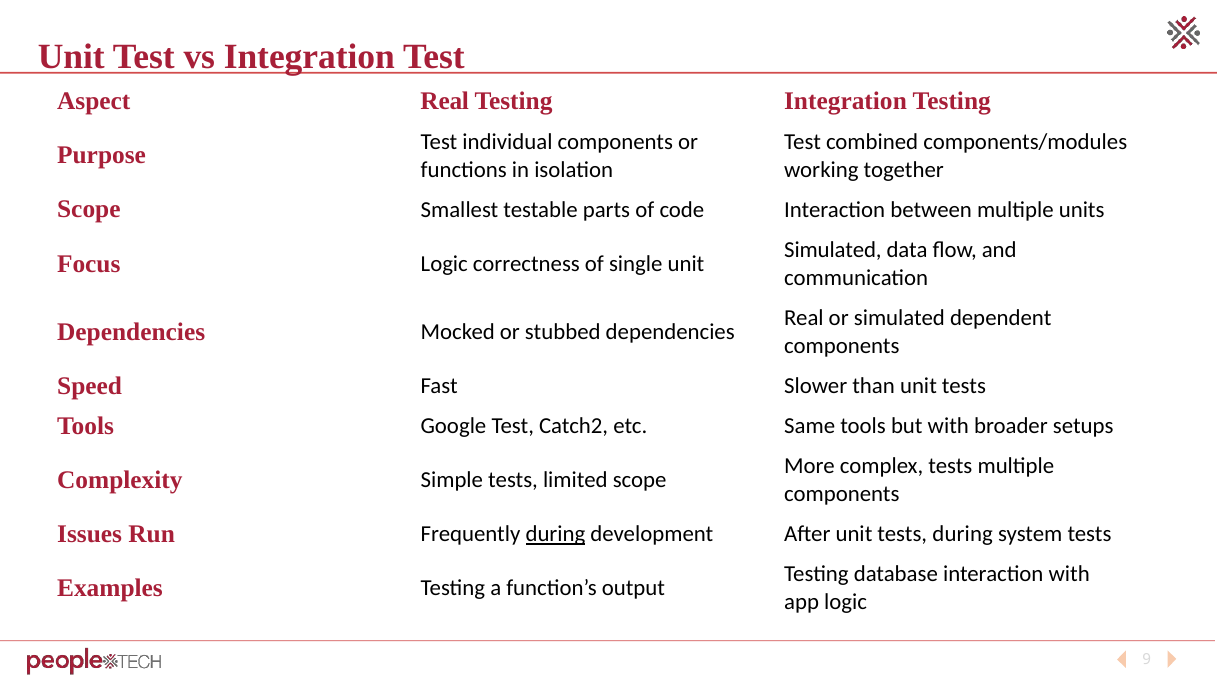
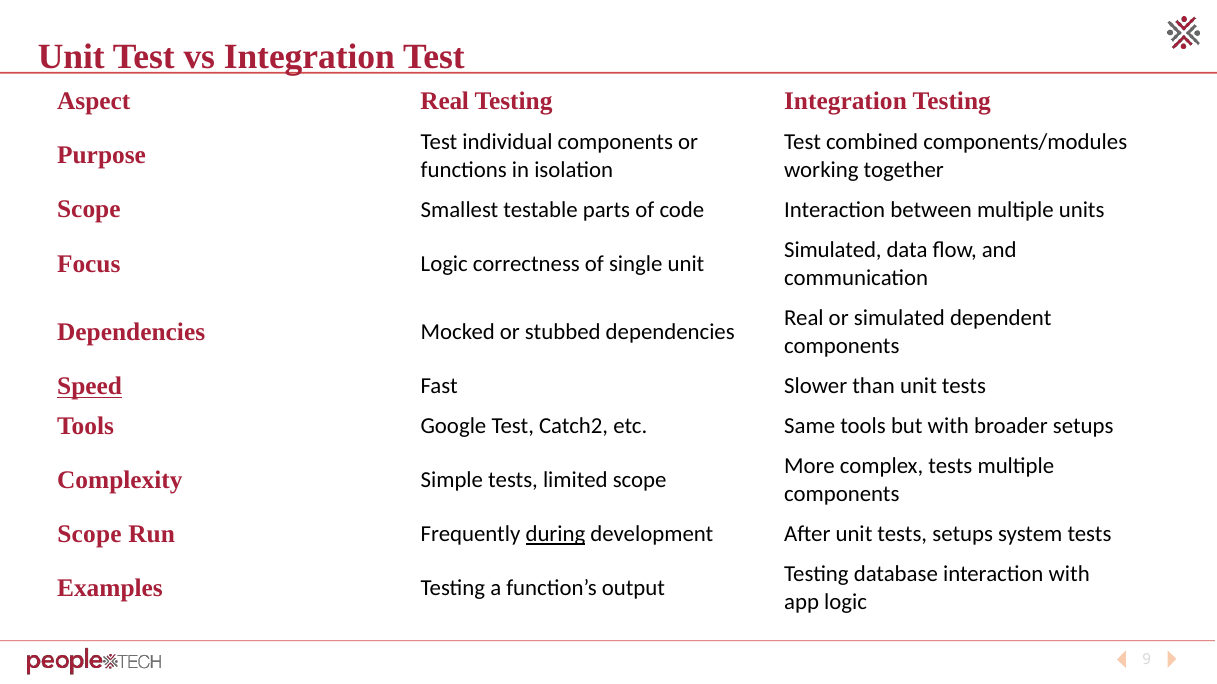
Speed underline: none -> present (90, 387)
Issues: Issues -> Scope (89, 535)
tests during: during -> setups (963, 535)
